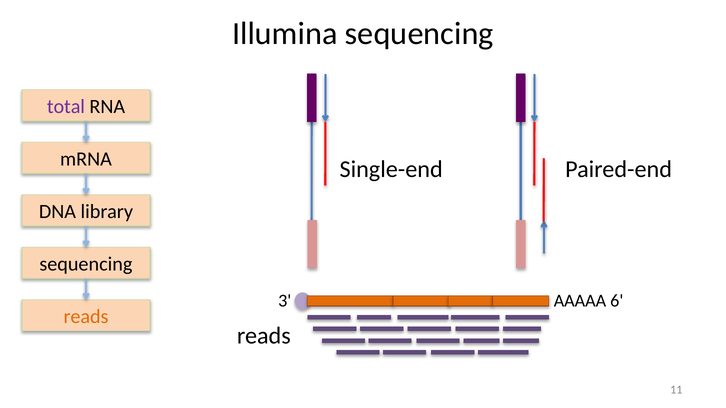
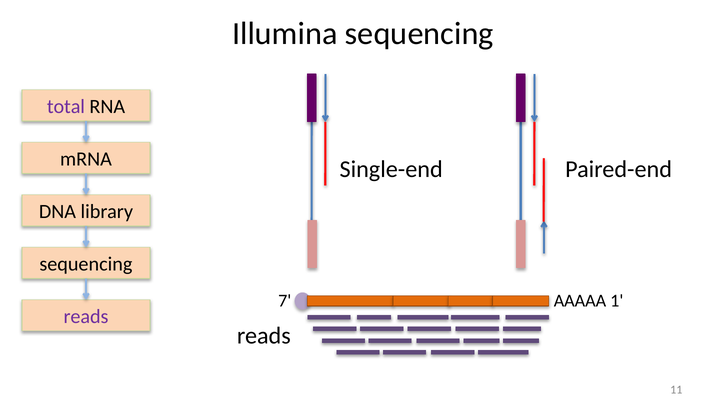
3: 3 -> 7 (285, 301)
6: 6 -> 1 (617, 301)
reads colour: orange -> purple (86, 317)
